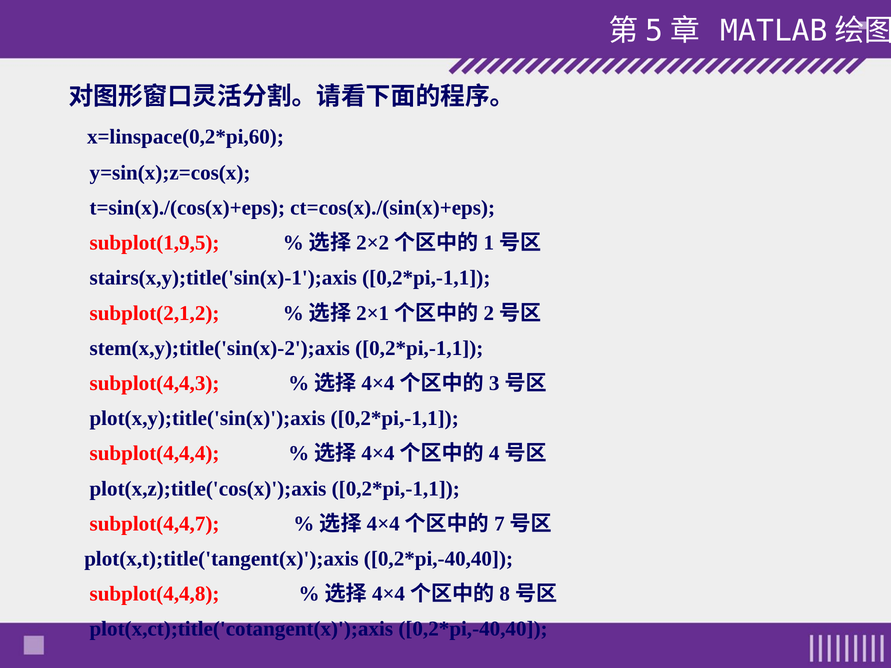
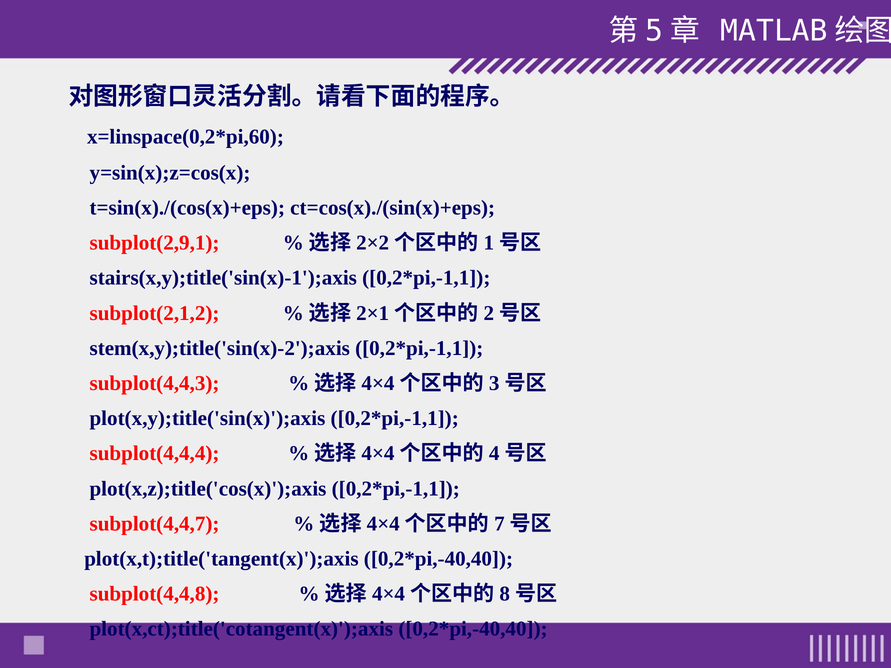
subplot(1,9,5: subplot(1,9,5 -> subplot(2,9,1 (155, 243)
